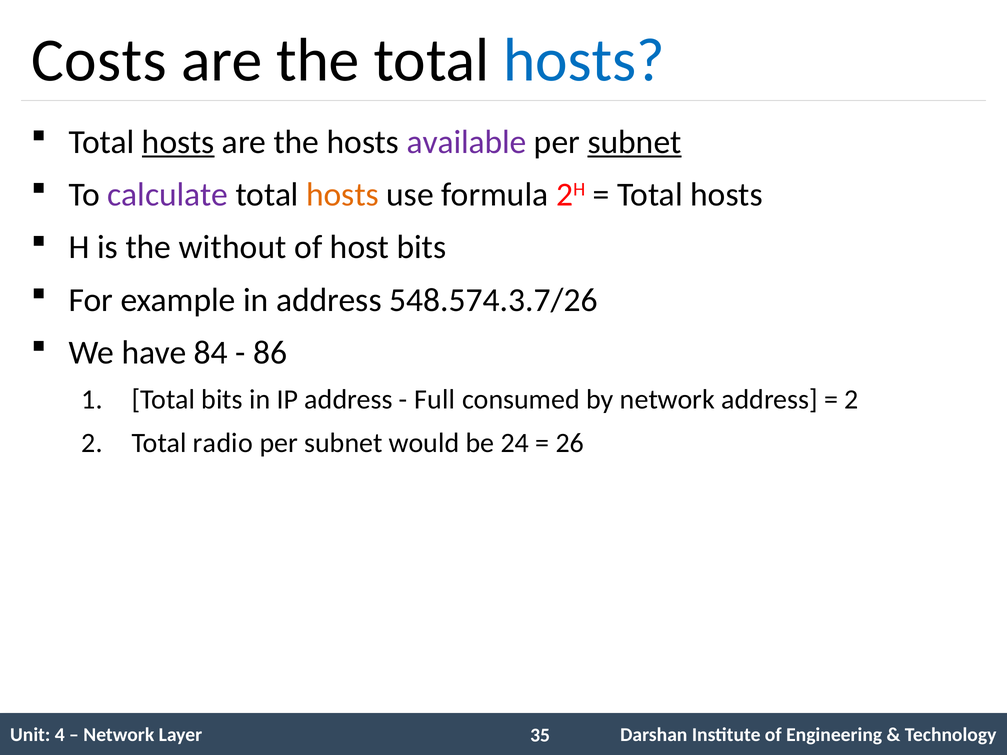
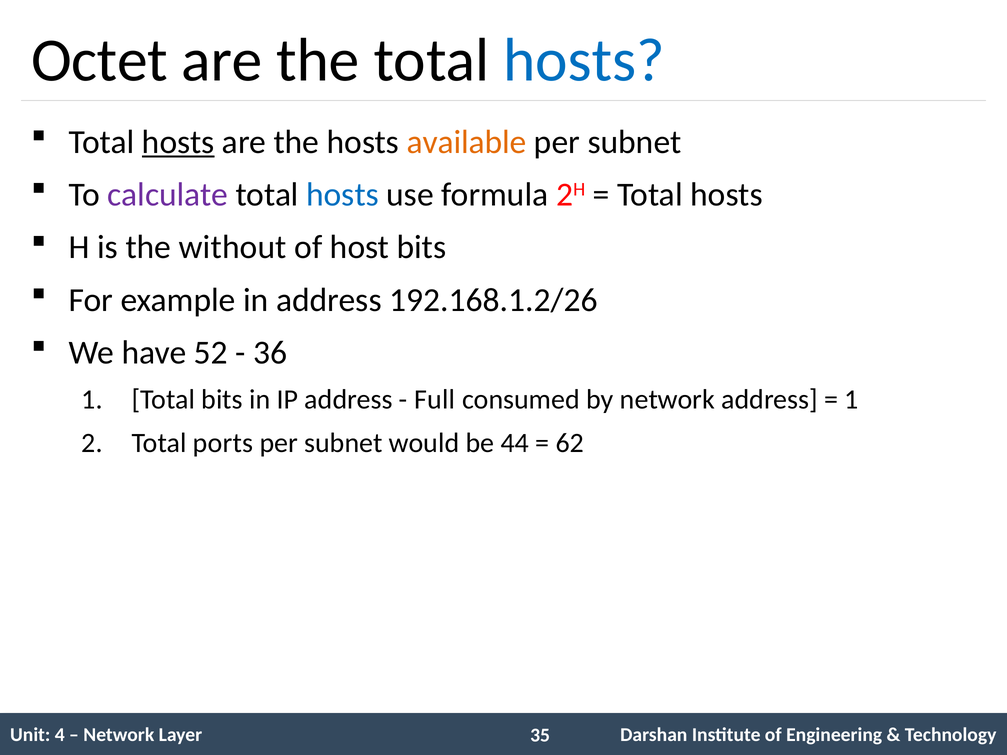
Costs: Costs -> Octet (99, 60)
available colour: purple -> orange (467, 142)
subnet underline: present -> none (635, 142)
hosts colour: orange -> blue (343, 195)
548.574.3.7/26: 548.574.3.7/26 -> 192.168.1.2/26 (493, 300)
84: 84 -> 52 (211, 353)
86: 86 -> 36 (270, 353)
2: 2 -> 1 (851, 400)
radio: radio -> ports (223, 443)
24: 24 -> 44 (515, 443)
26: 26 -> 62 (570, 443)
